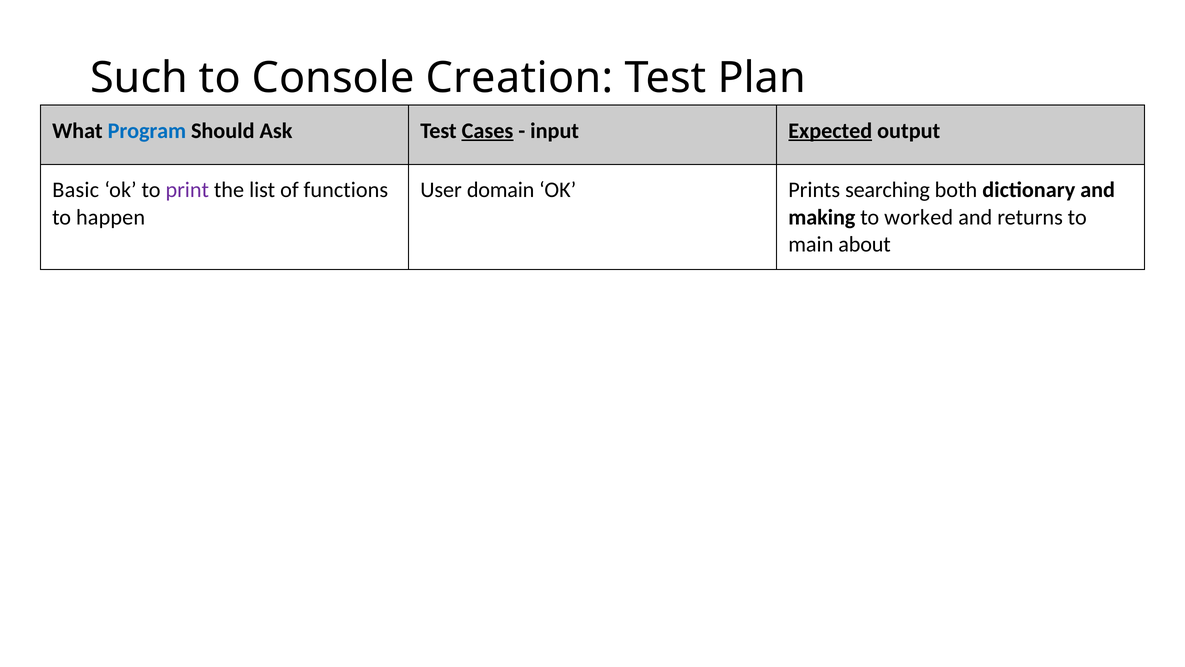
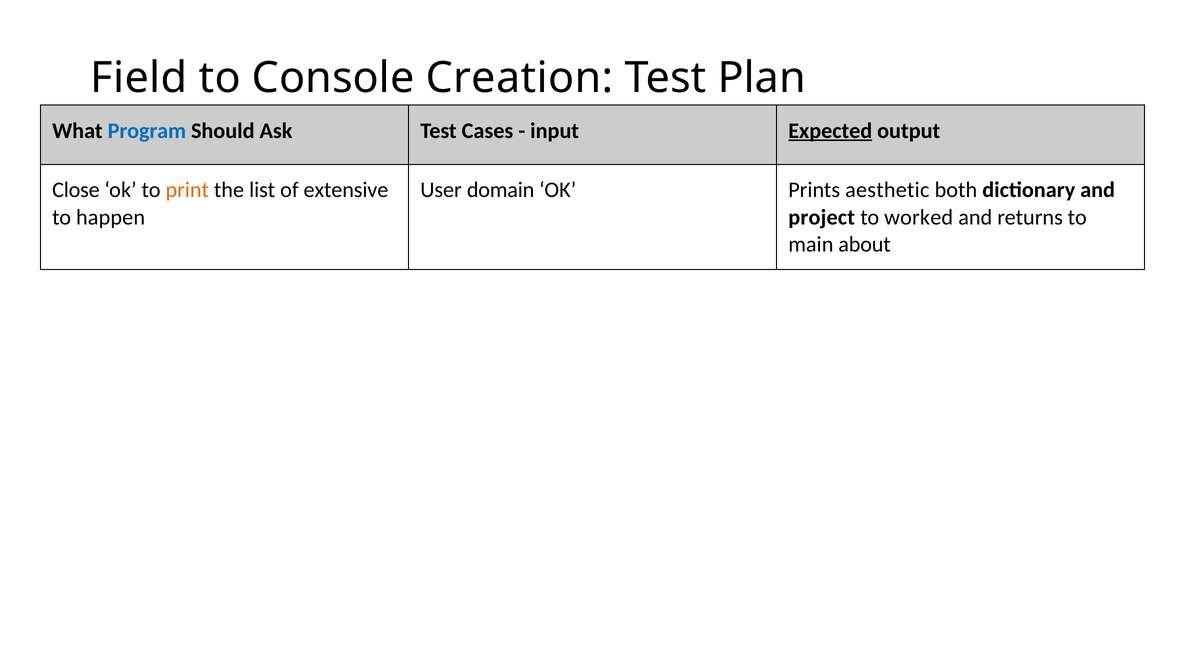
Such: Such -> Field (139, 78)
Cases underline: present -> none (488, 131)
Basic: Basic -> Close (76, 190)
print colour: purple -> orange (187, 190)
functions: functions -> extensive (346, 190)
searching: searching -> aesthetic (887, 190)
making: making -> project (822, 217)
